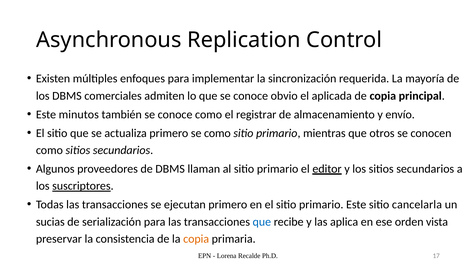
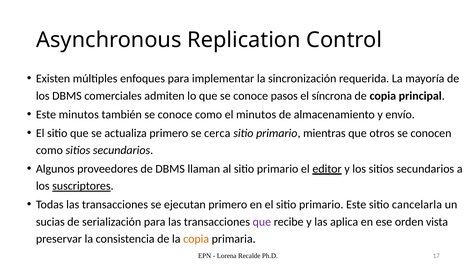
obvio: obvio -> pasos (284, 96)
aplicada: aplicada -> síncrona (332, 96)
el registrar: registrar -> minutos (256, 114)
se como: como -> cerca (217, 133)
que colour: blue -> purple (262, 222)
